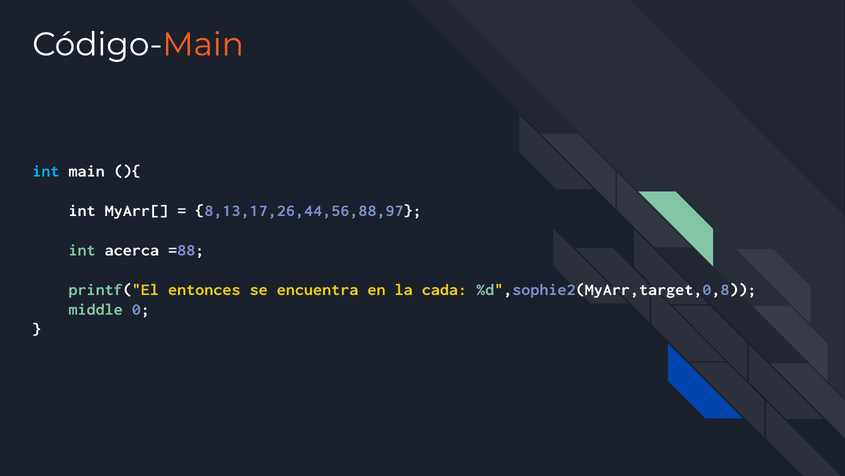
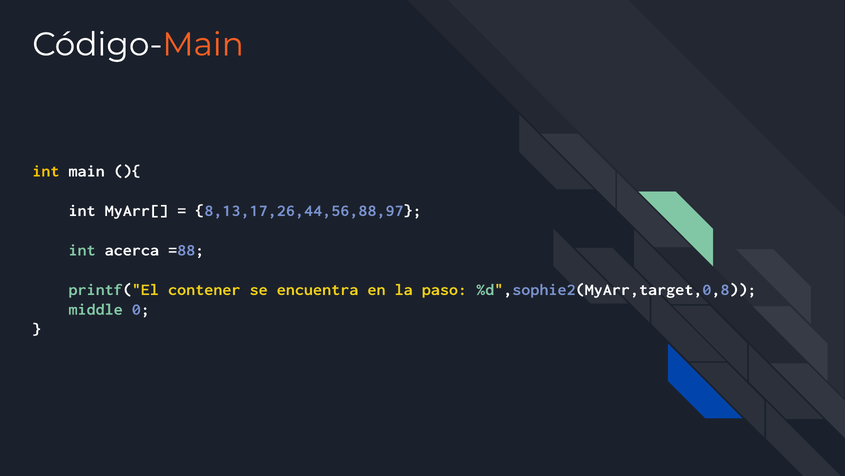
int colour: light blue -> yellow (46, 171)
entonces: entonces -> contener (204, 289)
cada: cada -> paso (444, 289)
